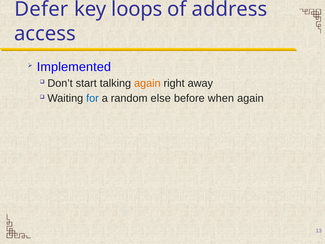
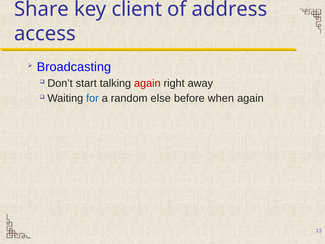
Defer: Defer -> Share (41, 9)
loops: loops -> client (137, 9)
Implemented: Implemented -> Broadcasting (74, 67)
again colour: orange -> red (147, 83)
